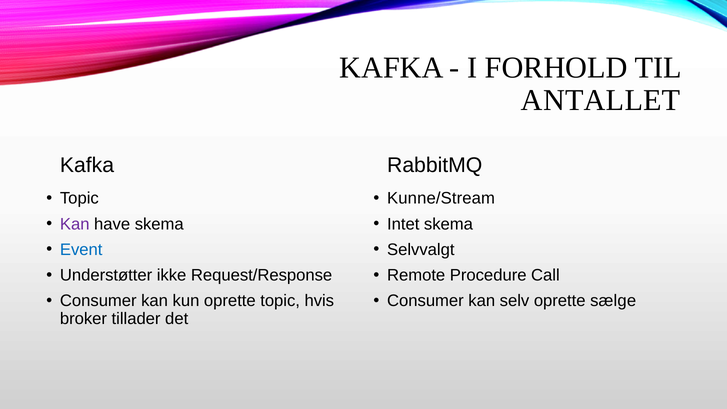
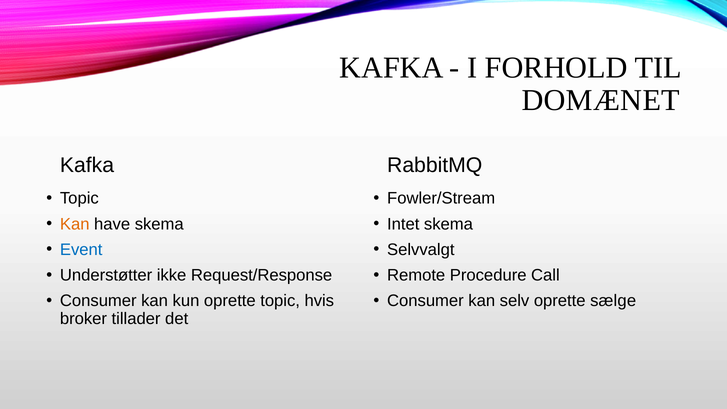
ANTALLET: ANTALLET -> DOMÆNET (601, 100)
Kunne/Stream: Kunne/Stream -> Fowler/Stream (441, 198)
Kan colour: purple -> orange (75, 224)
